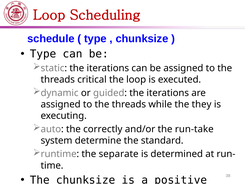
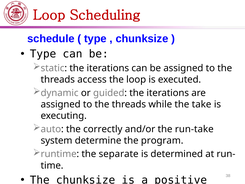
critical: critical -> access (92, 79)
they: they -> take (202, 104)
standard: standard -> program (162, 140)
